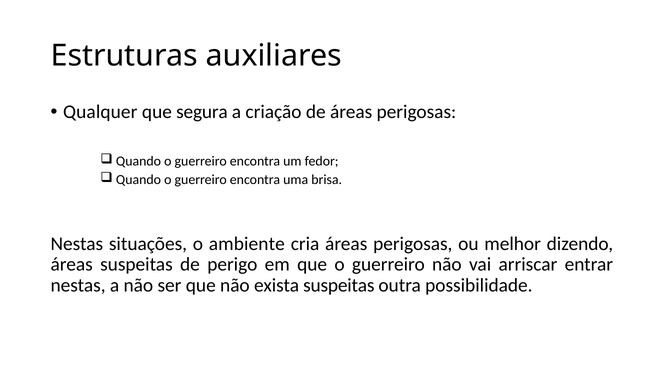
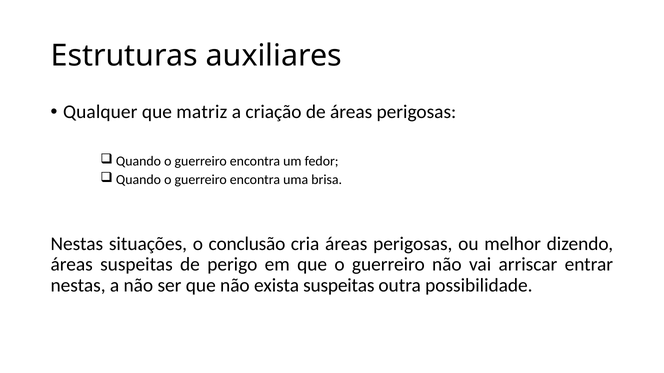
segura: segura -> matriz (202, 112)
ambiente: ambiente -> conclusão (247, 244)
